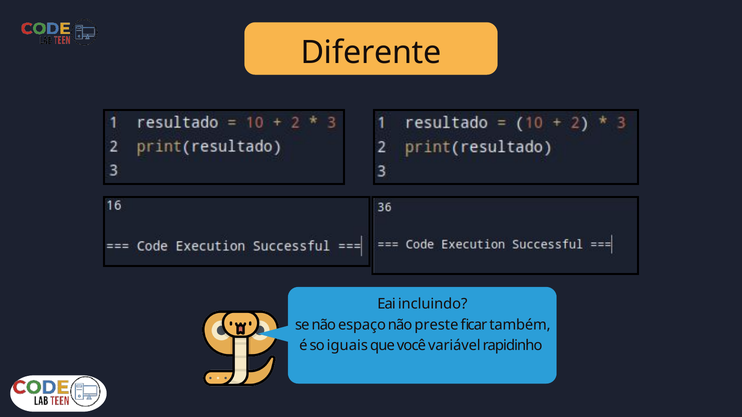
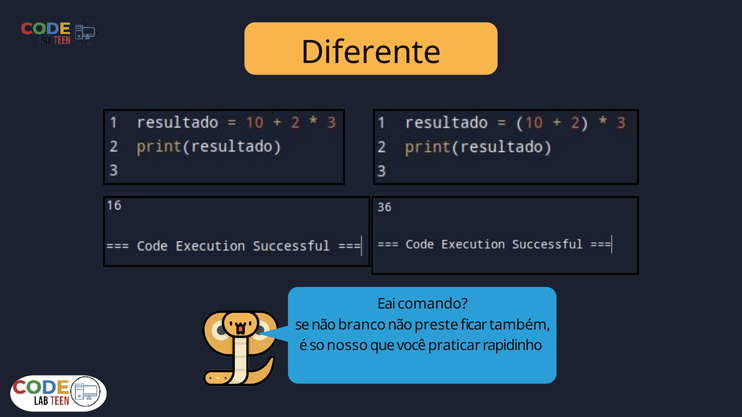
incluindo: incluindo -> comando (433, 304)
espaço: espaço -> branco (362, 325)
iguais: iguais -> nosso (347, 346)
variável: variável -> praticar (454, 346)
